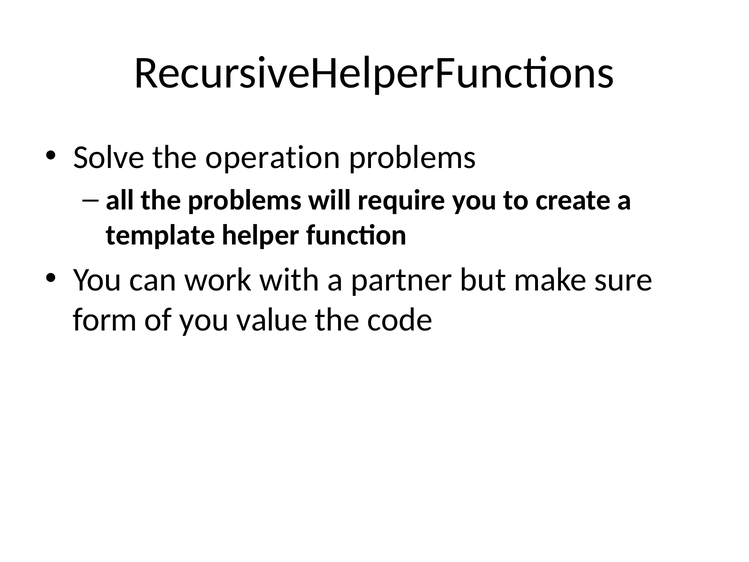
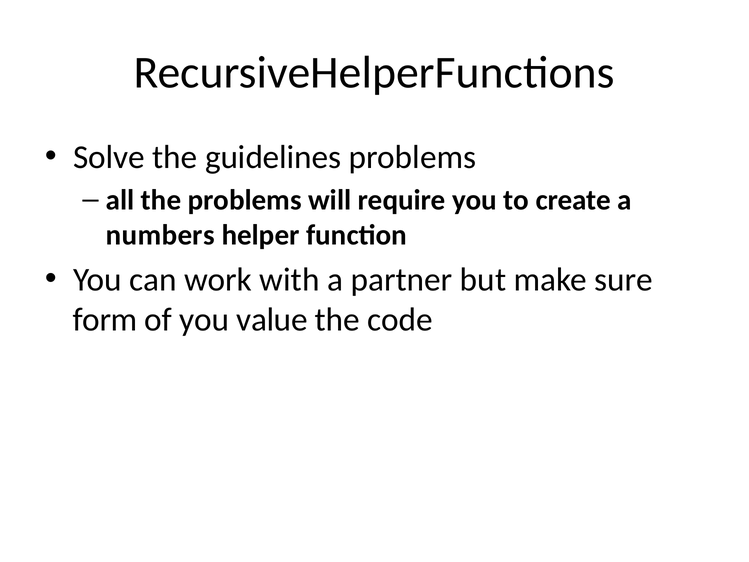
operation: operation -> guidelines (273, 157)
template: template -> numbers (160, 235)
